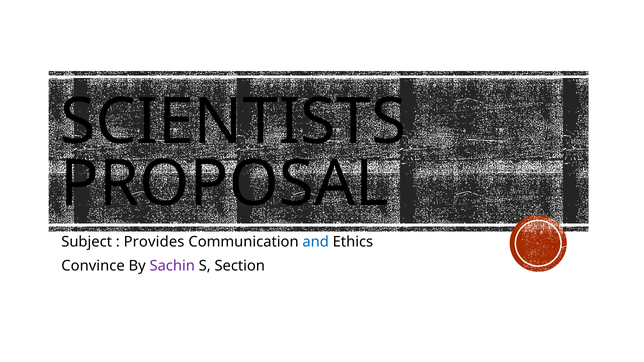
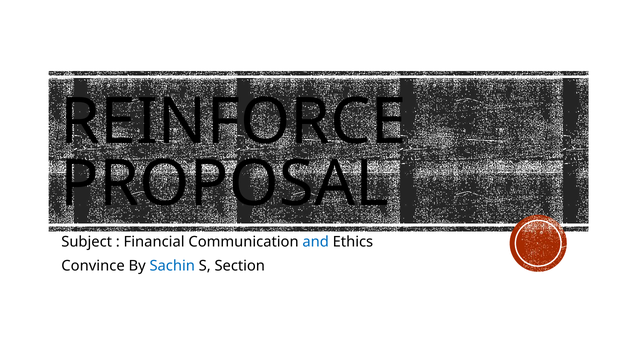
SCIENTISTS: SCIENTISTS -> REINFORCE (234, 122)
Provides: Provides -> Financial (154, 242)
Sachin colour: purple -> blue (172, 266)
